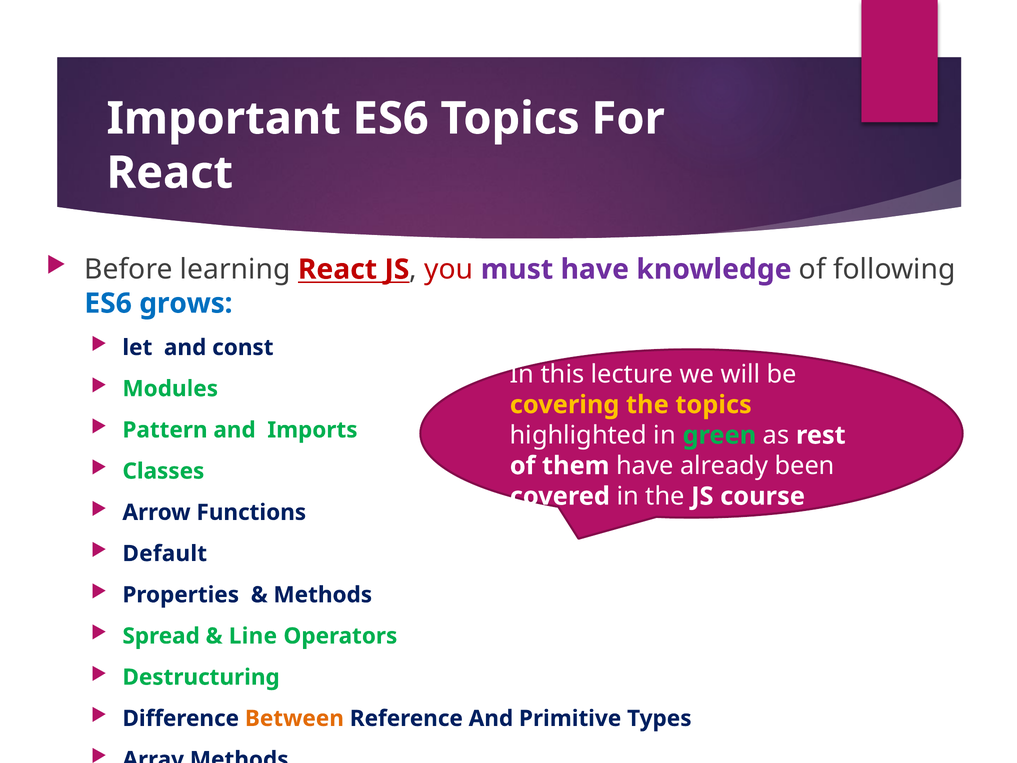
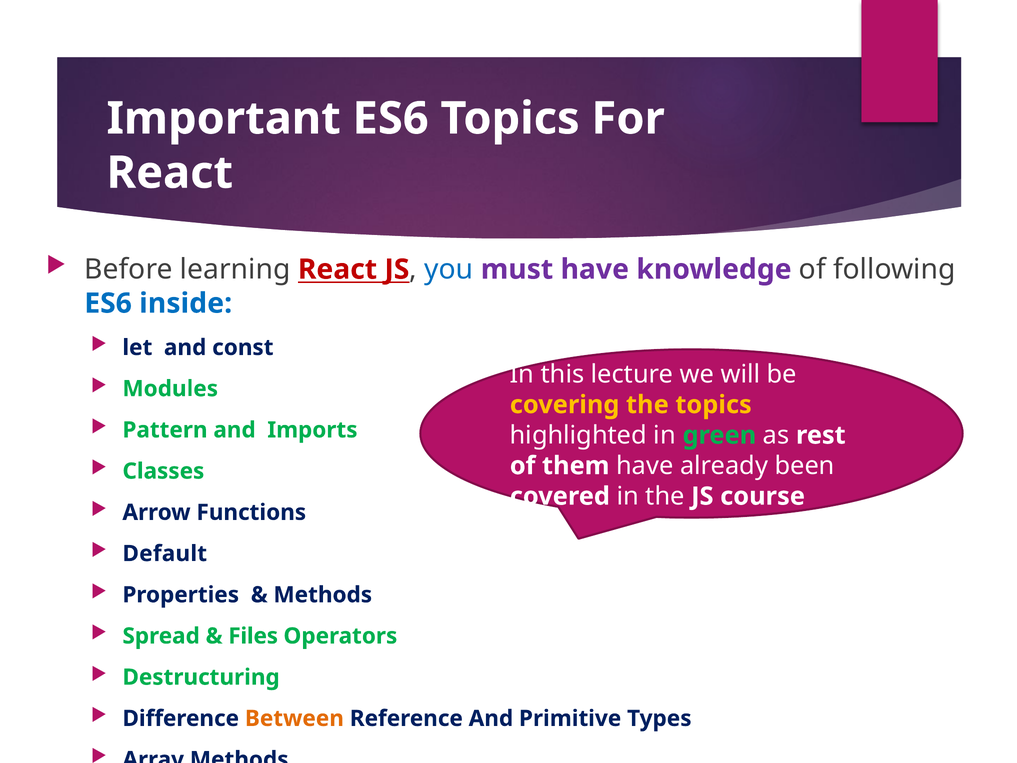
you colour: red -> blue (449, 269)
grows: grows -> inside (186, 303)
Line: Line -> Files (253, 636)
